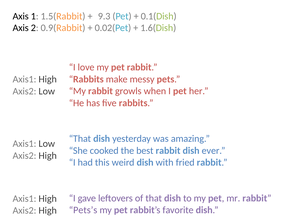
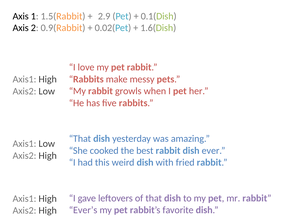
9.3: 9.3 -> 2.9 (104, 16)
Pets’s: Pets’s -> Ever’s (83, 211)
